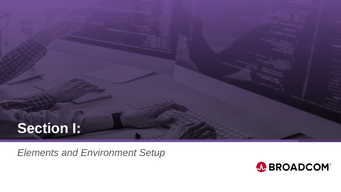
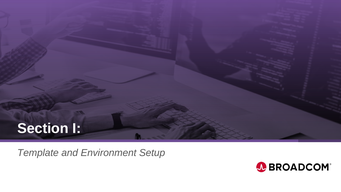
Elements: Elements -> Template (38, 153)
